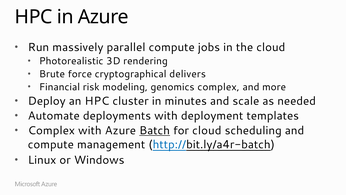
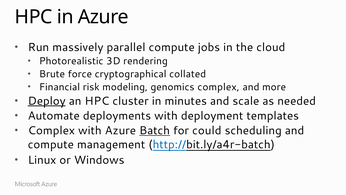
delivers: delivers -> collated (188, 74)
Deploy underline: none -> present (47, 101)
for cloud: cloud -> could (207, 130)
